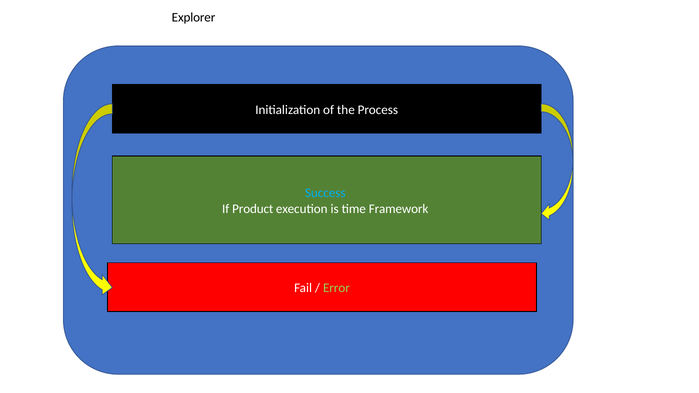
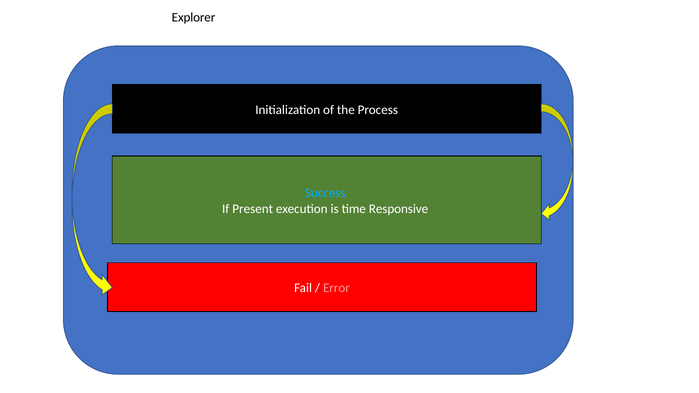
Product: Product -> Present (253, 209)
Framework: Framework -> Responsive (399, 209)
Error colour: light green -> pink (336, 288)
